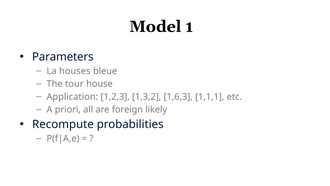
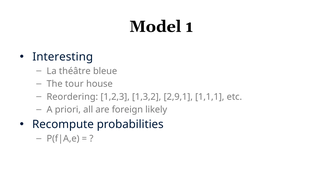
Parameters: Parameters -> Interesting (63, 57)
houses: houses -> théâtre (75, 71)
Application: Application -> Reordering (72, 97)
1,6,3: 1,6,3 -> 2,9,1 (178, 97)
